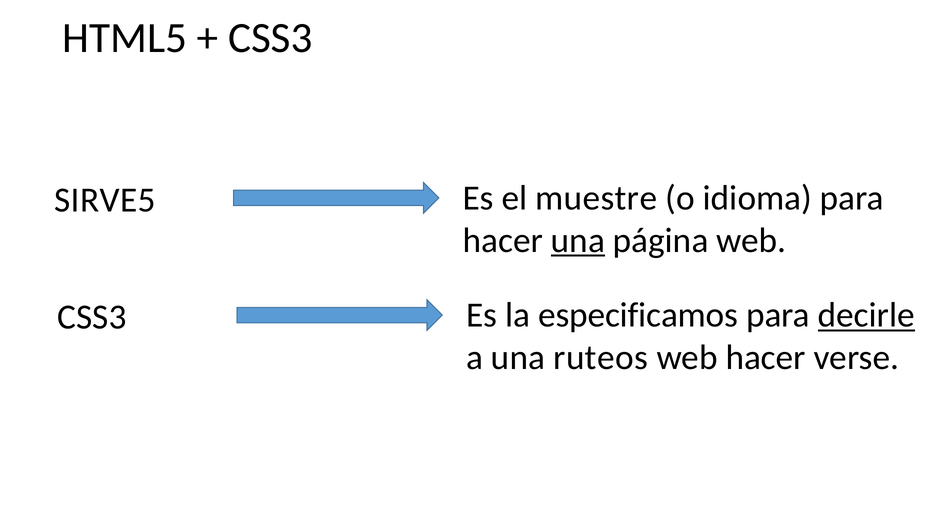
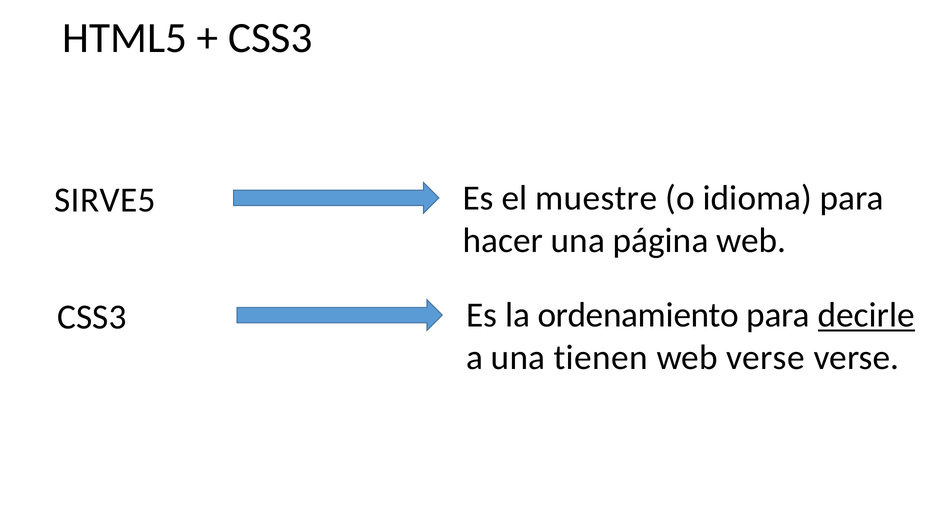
una underline: present -> none (578, 240)
especificamos: especificamos -> ordenamiento (638, 315)
ruteos: ruteos -> tienen (601, 357)
web hacer: hacer -> verse (765, 357)
